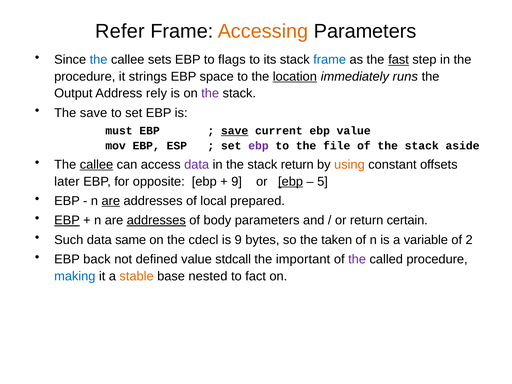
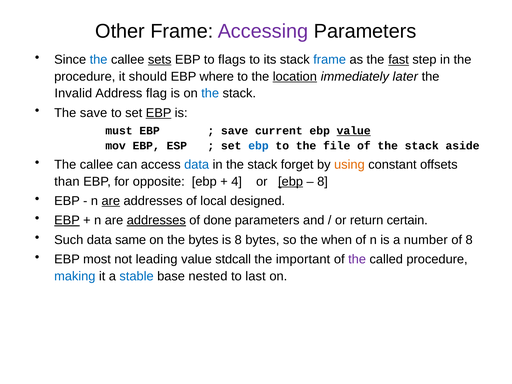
Refer: Refer -> Other (120, 31)
Accessing colour: orange -> purple (263, 31)
sets underline: none -> present (160, 60)
strings: strings -> should (148, 76)
space: space -> where (217, 76)
runs: runs -> later (405, 76)
Output: Output -> Invalid (73, 93)
rely: rely -> flag (156, 93)
the colour: purple -> blue (210, 93)
EBP underline: none -> present (159, 113)
save underline: present -> none (235, 131)
value underline: none -> present (354, 131)
ebp colour: purple -> blue (258, 146)
callee underline: present -> none (96, 165)
data colour: purple -> blue (197, 165)
stack return: return -> forget (297, 165)
later: later -> than (67, 181)
9: 9 -> 4 (237, 181)
5: 5 -> 8 (323, 181)
prepared: prepared -> designed (258, 201)
body: body -> done (217, 220)
the cdecl: cdecl -> bytes (204, 240)
is 9: 9 -> 8 (238, 240)
taken: taken -> when (337, 240)
variable: variable -> number (426, 240)
of 2: 2 -> 8 (469, 240)
back: back -> most (97, 259)
defined: defined -> leading (157, 259)
stable colour: orange -> blue (137, 276)
fact: fact -> last (256, 276)
